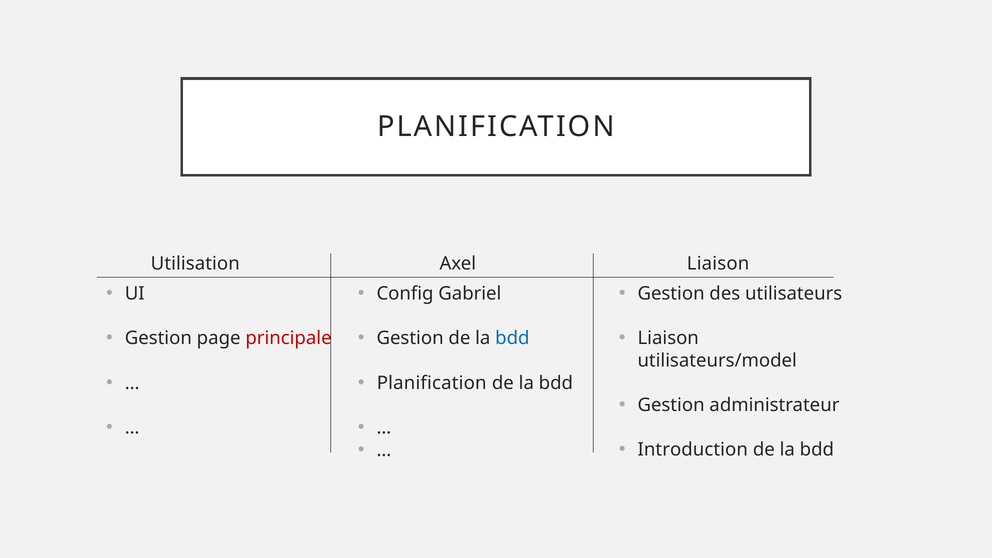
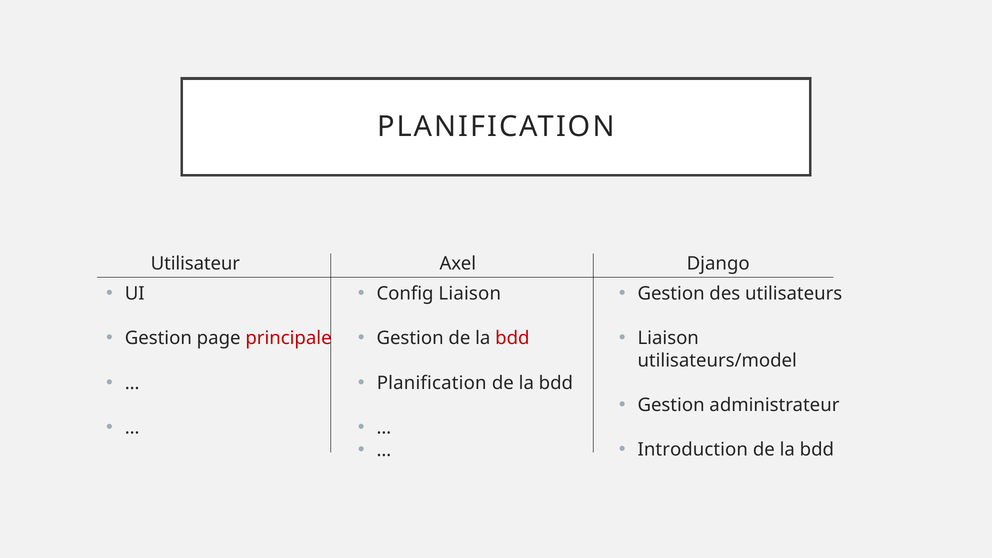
Utilisation: Utilisation -> Utilisateur (195, 263)
Axel Liaison: Liaison -> Django (718, 263)
Config Gabriel: Gabriel -> Liaison (470, 294)
bdd colour: blue -> red (512, 338)
